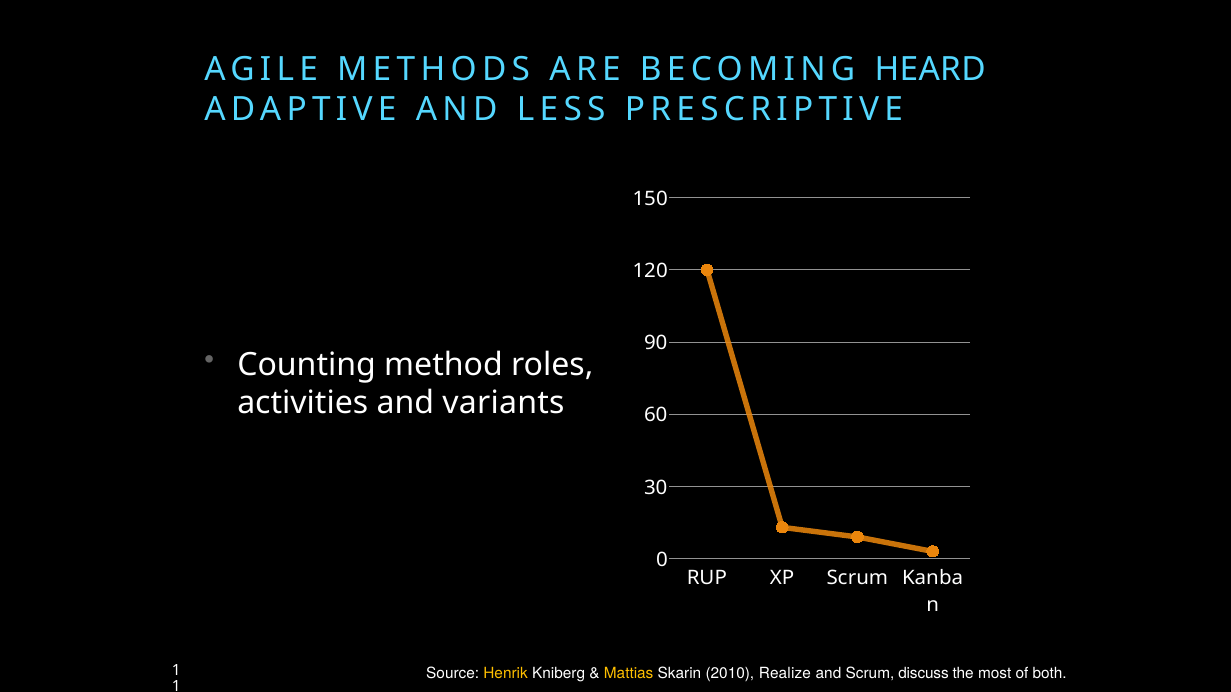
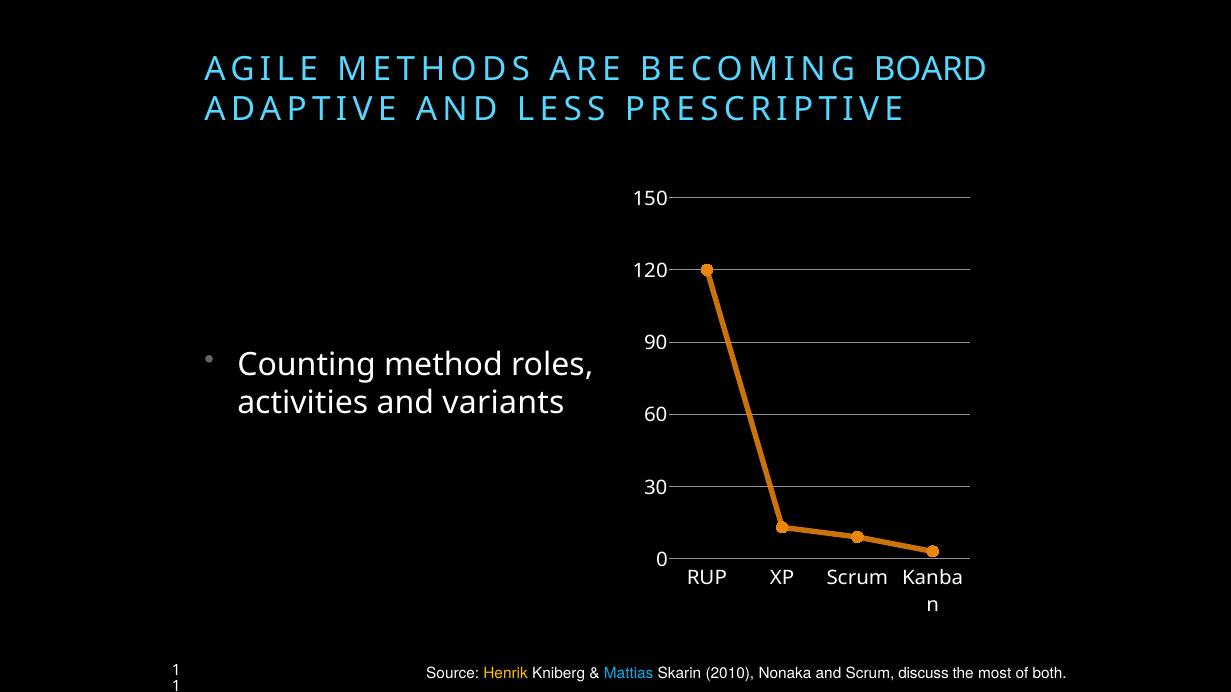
HEARD: HEARD -> BOARD (930, 69)
Mattias colour: yellow -> light blue (629, 674)
Realize: Realize -> Nonaka (785, 674)
